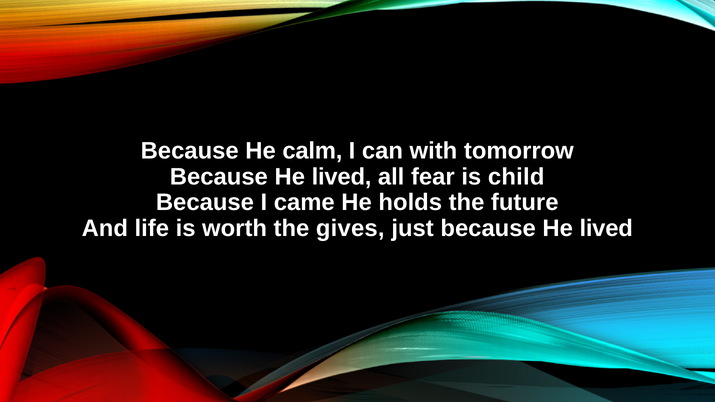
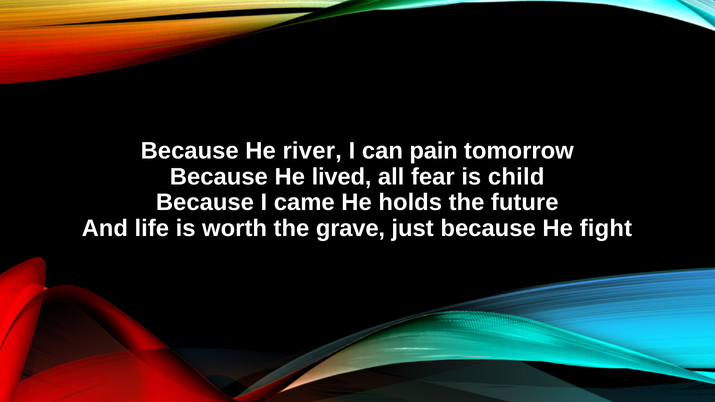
calm: calm -> river (312, 151)
with: with -> pain (434, 151)
gives: gives -> grave (350, 228)
just because He lived: lived -> fight (606, 228)
